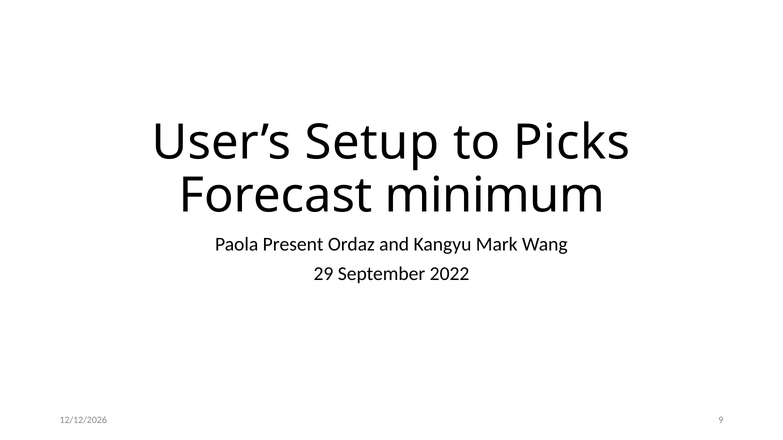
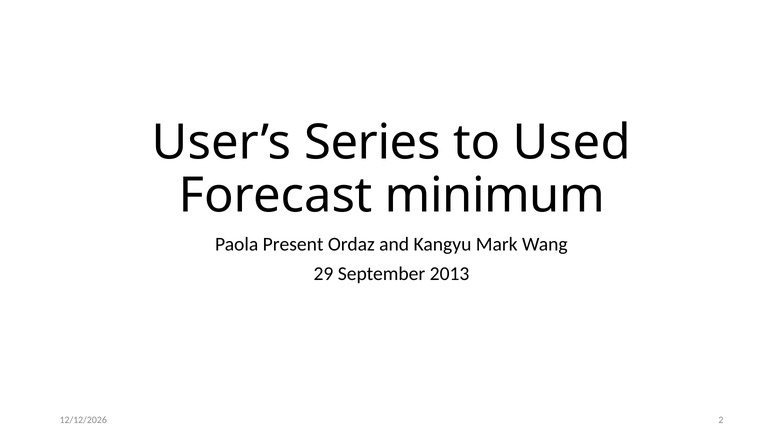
Setup: Setup -> Series (372, 143)
Picks: Picks -> Used (572, 143)
2022: 2022 -> 2013 (450, 274)
9: 9 -> 2 (721, 421)
